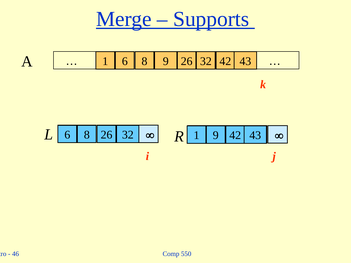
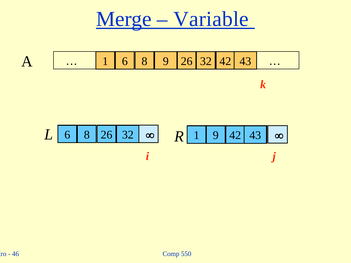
Supports: Supports -> Variable (211, 19)
